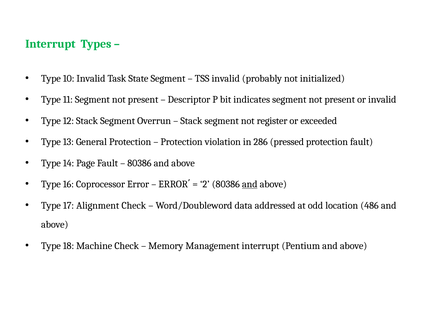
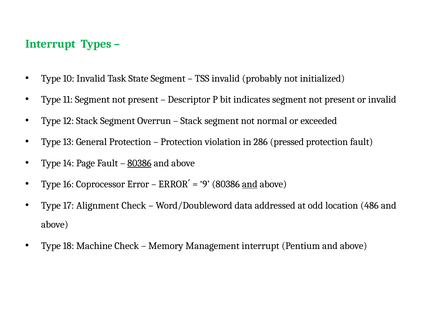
register: register -> normal (272, 121)
80386 underline: none -> present (139, 163)
2: 2 -> 9 (205, 184)
